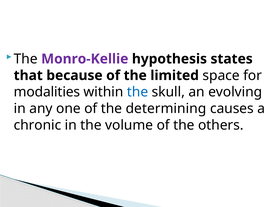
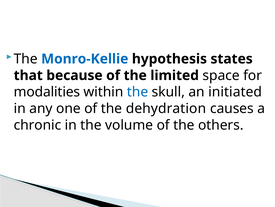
Monro-Kellie colour: purple -> blue (85, 59)
evolving: evolving -> initiated (235, 92)
determining: determining -> dehydration (166, 108)
